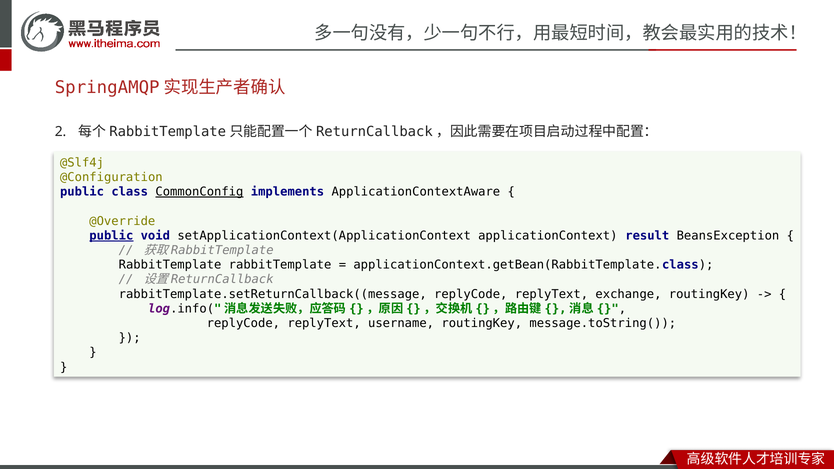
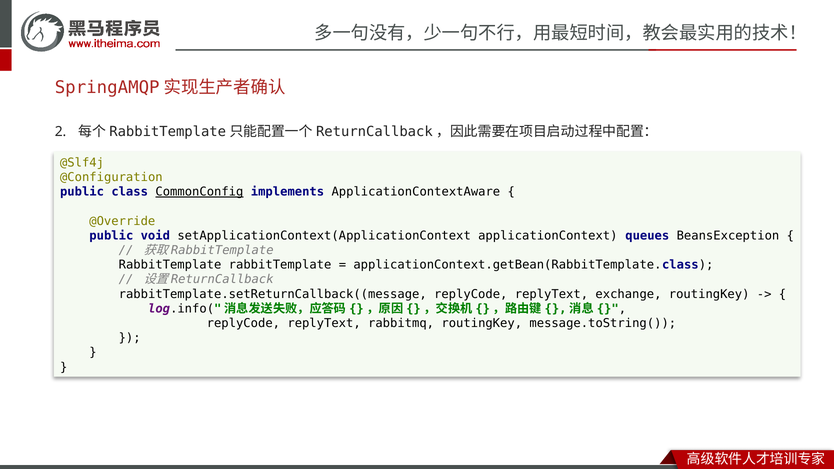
public underline: present -> none (111, 236)
result: result -> queues (647, 236)
username: username -> rabbitmq (401, 323)
